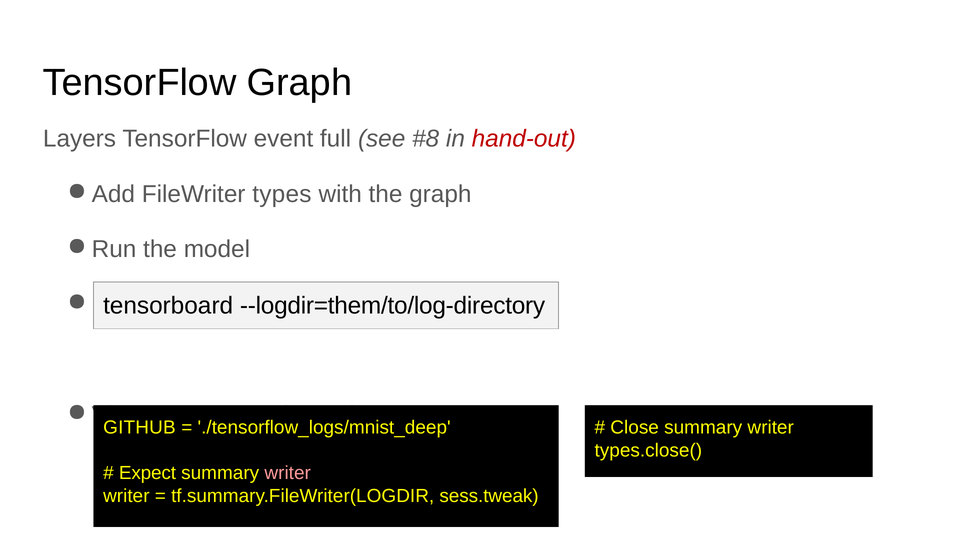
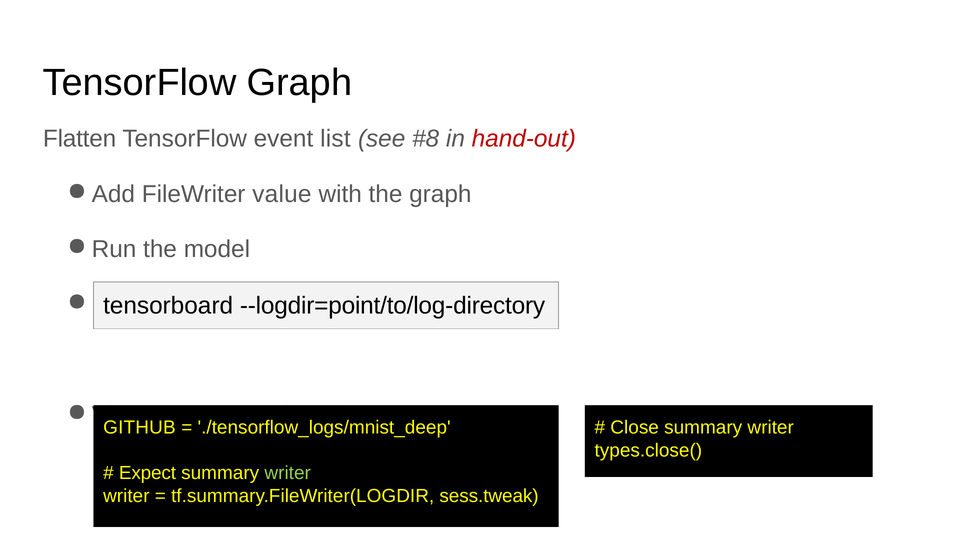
Layers: Layers -> Flatten (80, 139)
full: full -> list (335, 139)
types: types -> value (282, 194)
--logdir=them/to/log-directory: --logdir=them/to/log-directory -> --logdir=point/to/log-directory (393, 306)
writer colour: pink -> light green (288, 473)
